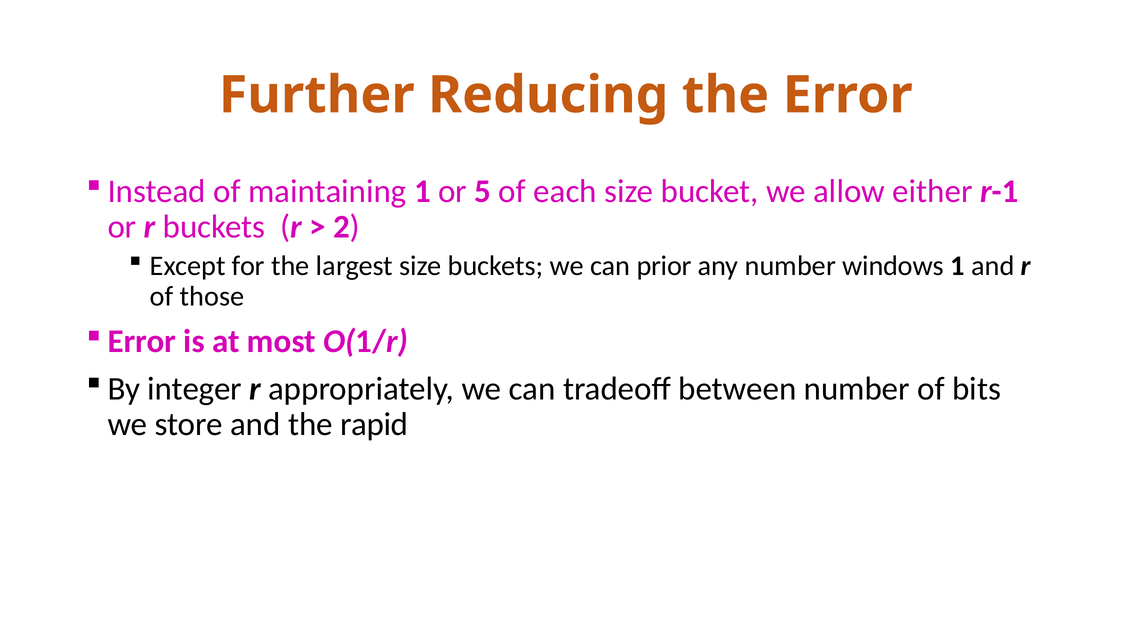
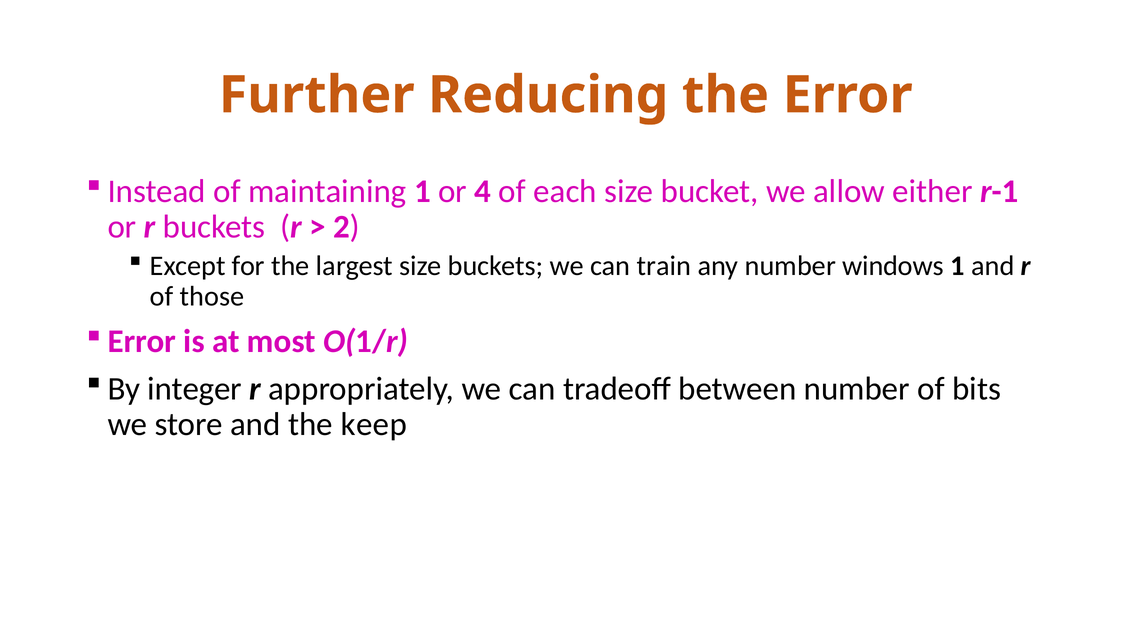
5: 5 -> 4 (483, 191)
prior: prior -> train (664, 266)
rapid: rapid -> keep (374, 424)
